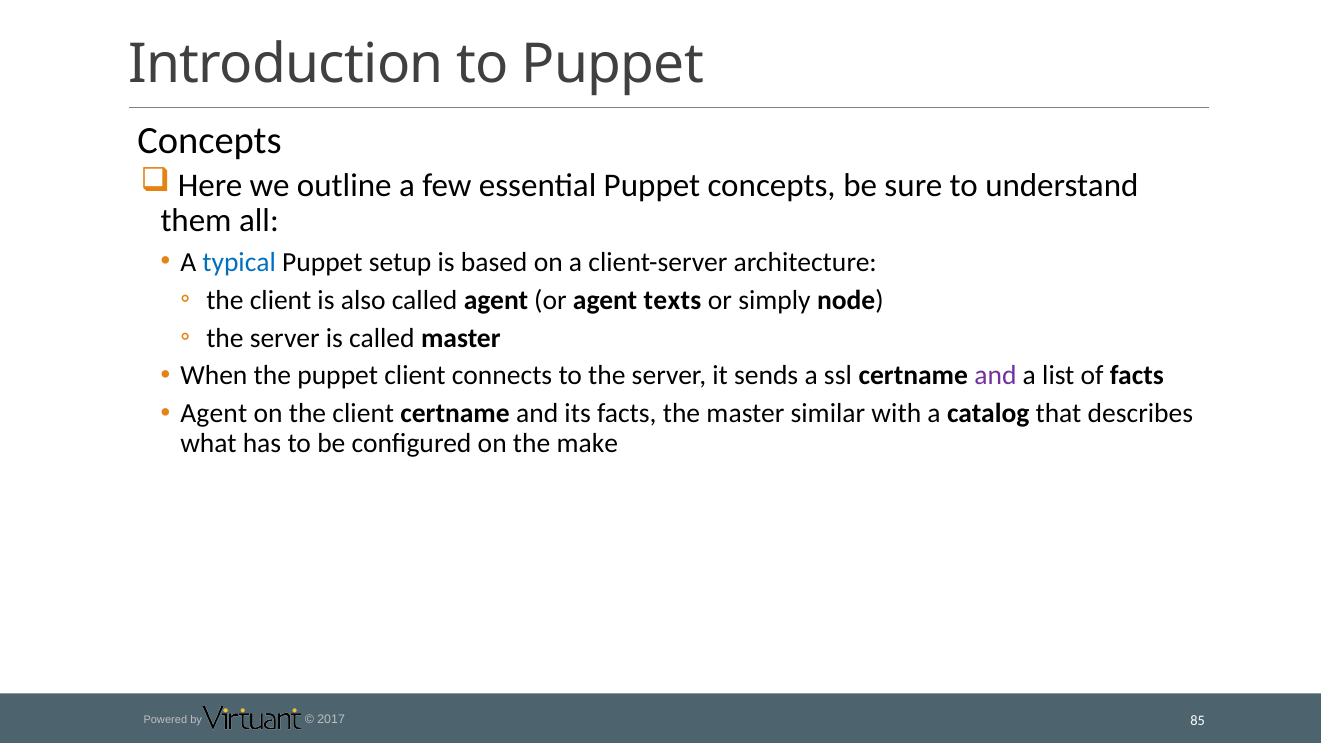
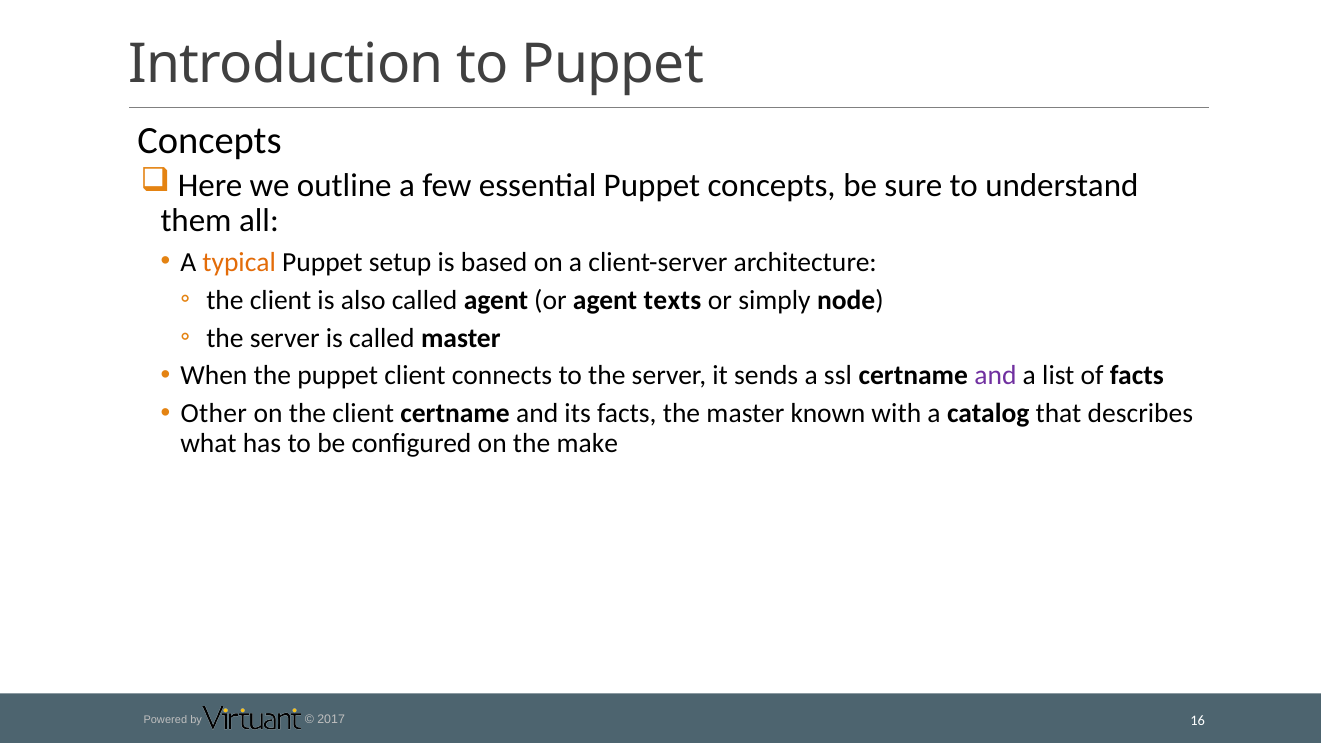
typical colour: blue -> orange (239, 262)
Agent: Agent -> Other (214, 414)
similar: similar -> known (828, 414)
85: 85 -> 16 (1198, 721)
